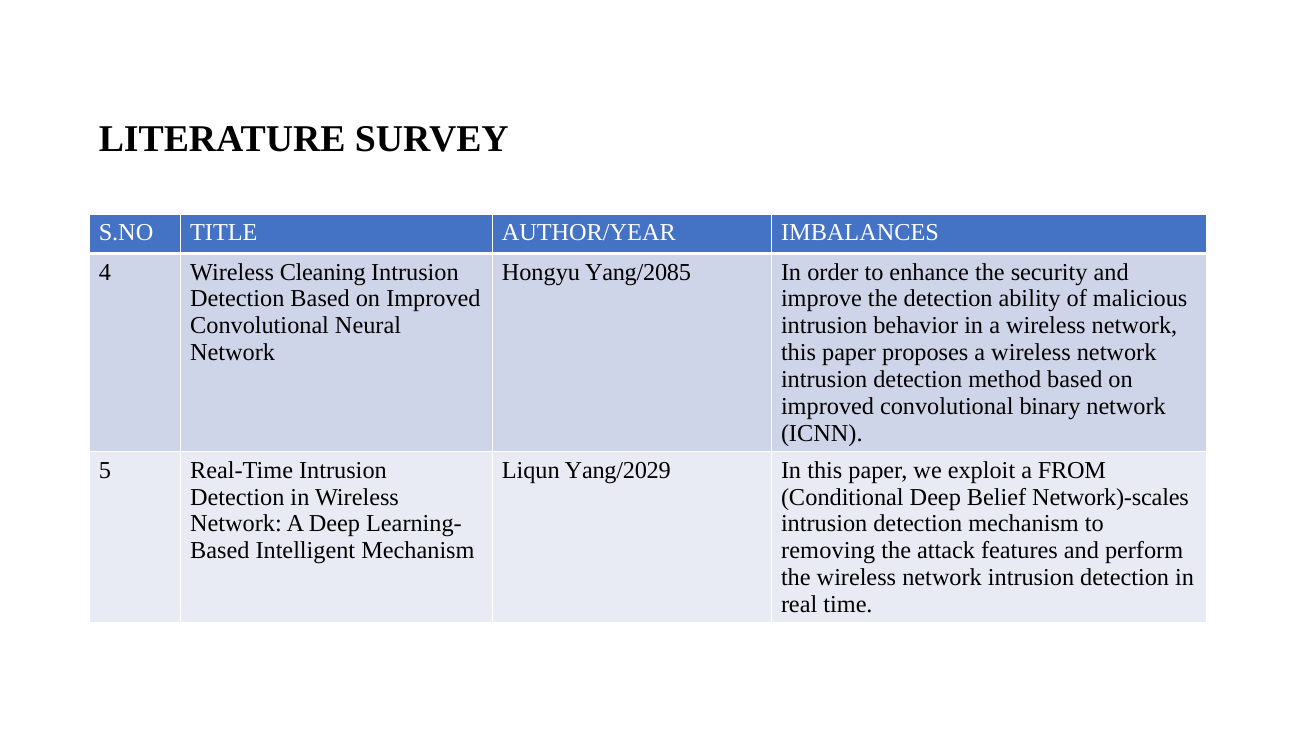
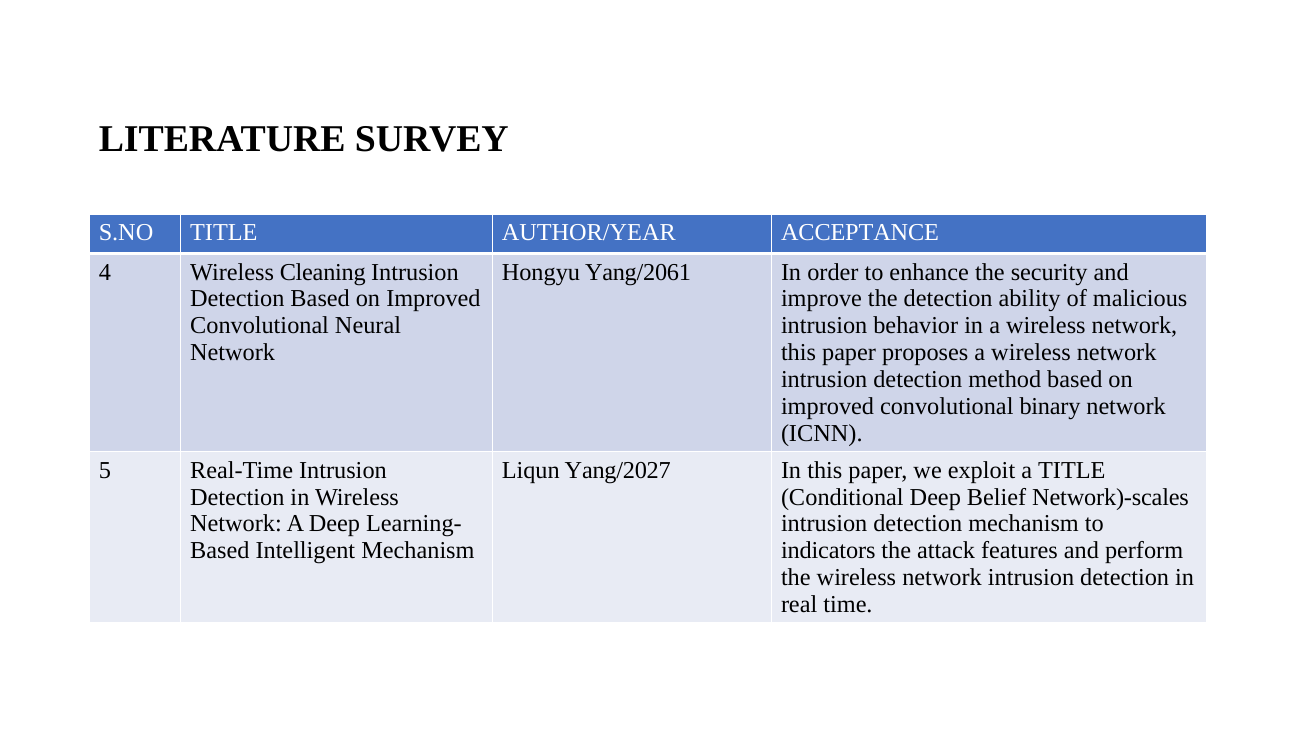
IMBALANCES: IMBALANCES -> ACCEPTANCE (860, 233)
Yang/2085: Yang/2085 -> Yang/2061 (638, 272)
Yang/2029: Yang/2029 -> Yang/2027 (618, 470)
a FROM: FROM -> TITLE (1072, 470)
removing: removing -> indicators (828, 551)
